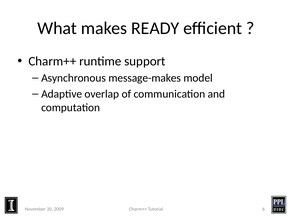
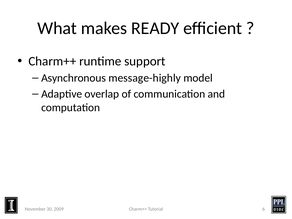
message-makes: message-makes -> message-highly (145, 78)
